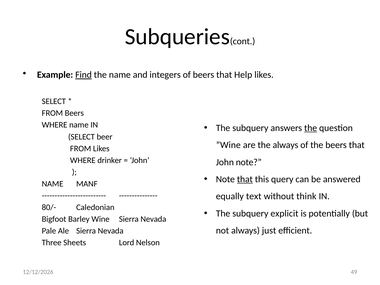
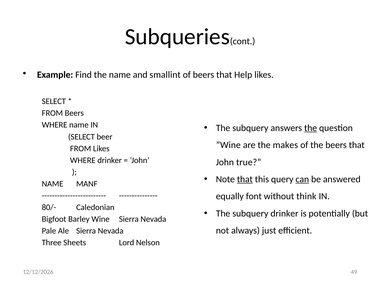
Find underline: present -> none (84, 75)
integers: integers -> smallint (165, 75)
the always: always -> makes (285, 145)
John note: note -> true (249, 162)
can underline: none -> present (302, 179)
text: text -> font (254, 196)
subquery explicit: explicit -> drinker (284, 213)
